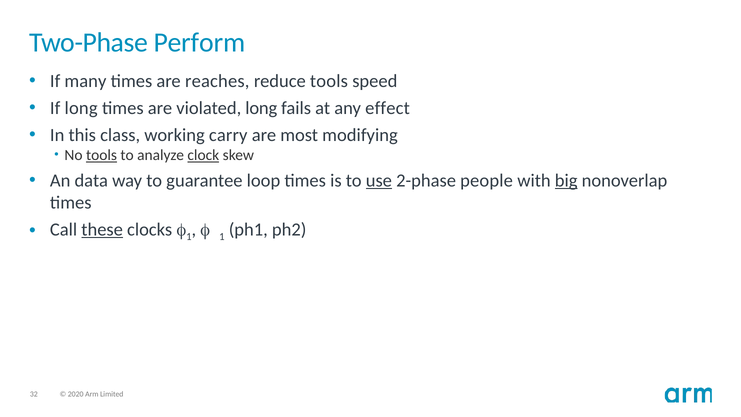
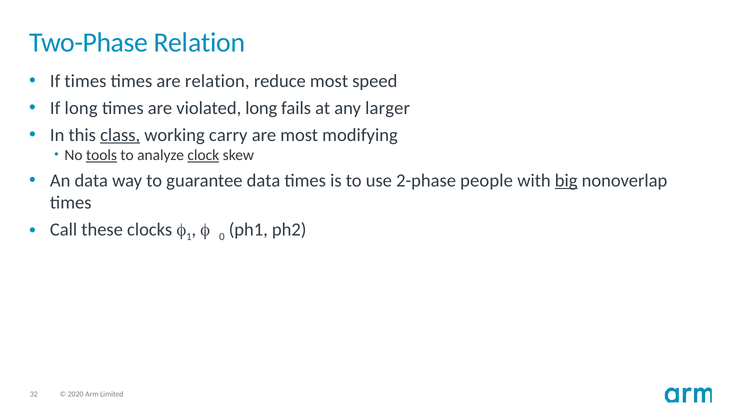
Two-Phase Perform: Perform -> Relation (199, 43)
If many: many -> times (85, 81)
are reaches: reaches -> relation (217, 81)
reduce tools: tools -> most (329, 81)
effect: effect -> larger (388, 108)
class underline: none -> present (120, 135)
guarantee loop: loop -> data (264, 180)
use underline: present -> none (379, 180)
these underline: present -> none (102, 230)
1: 1 -> 0 (222, 237)
